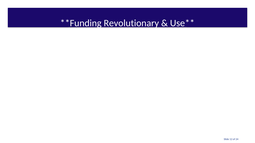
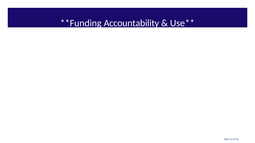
Revolutionary: Revolutionary -> Accountability (131, 23)
